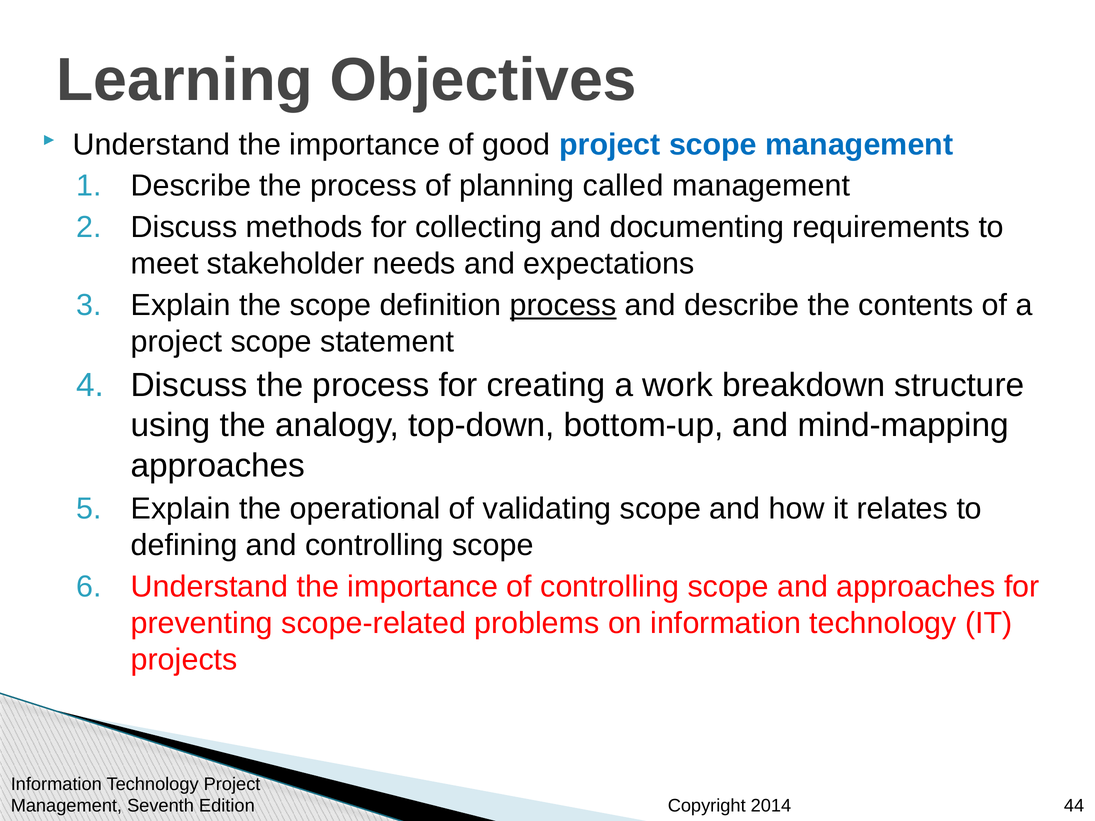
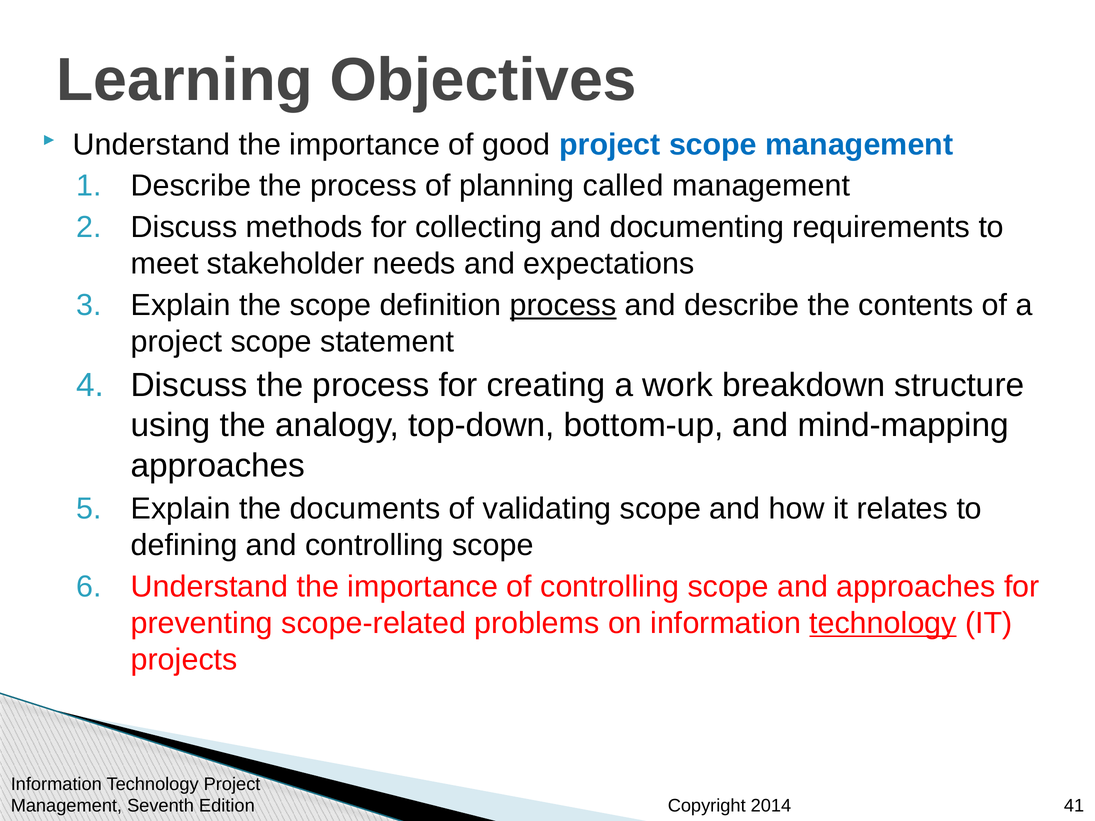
operational: operational -> documents (365, 509)
technology underline: none -> present (883, 623)
44: 44 -> 41 (1074, 806)
